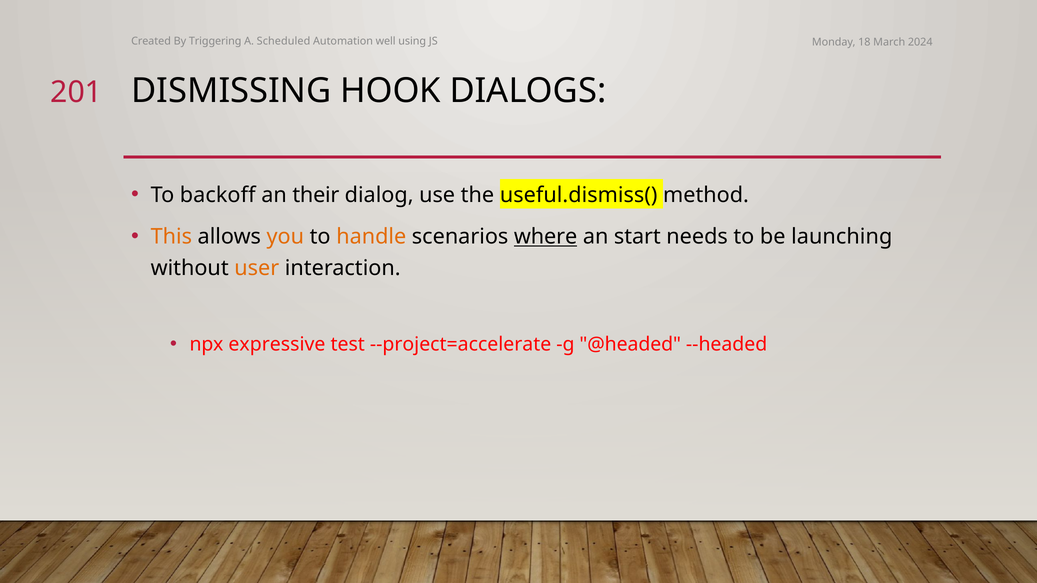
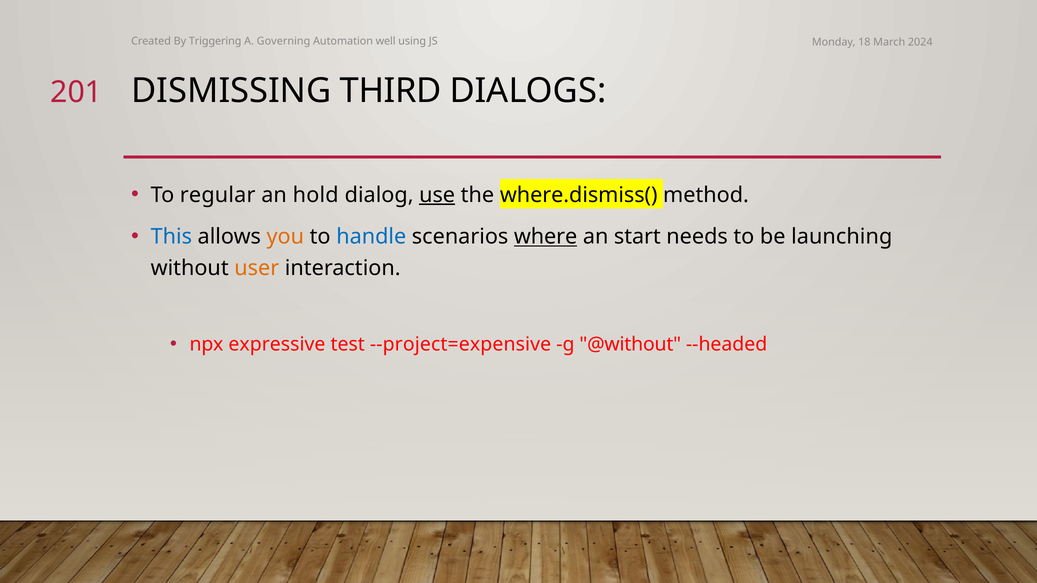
Scheduled: Scheduled -> Governing (284, 41)
HOOK: HOOK -> THIRD (391, 91)
backoff: backoff -> regular (218, 195)
their: their -> hold (316, 195)
use underline: none -> present (437, 195)
useful.dismiss(: useful.dismiss( -> where.dismiss( (579, 195)
This colour: orange -> blue (171, 237)
handle colour: orange -> blue (371, 237)
--project=accelerate: --project=accelerate -> --project=expensive (461, 344)
@headed: @headed -> @without (630, 344)
